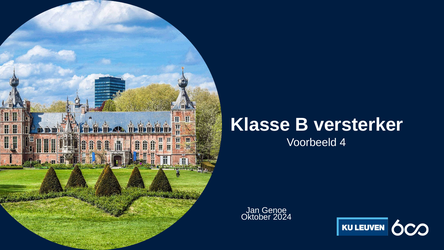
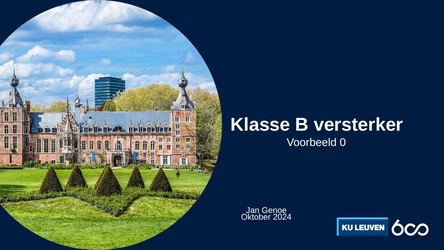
4: 4 -> 0 (343, 142)
